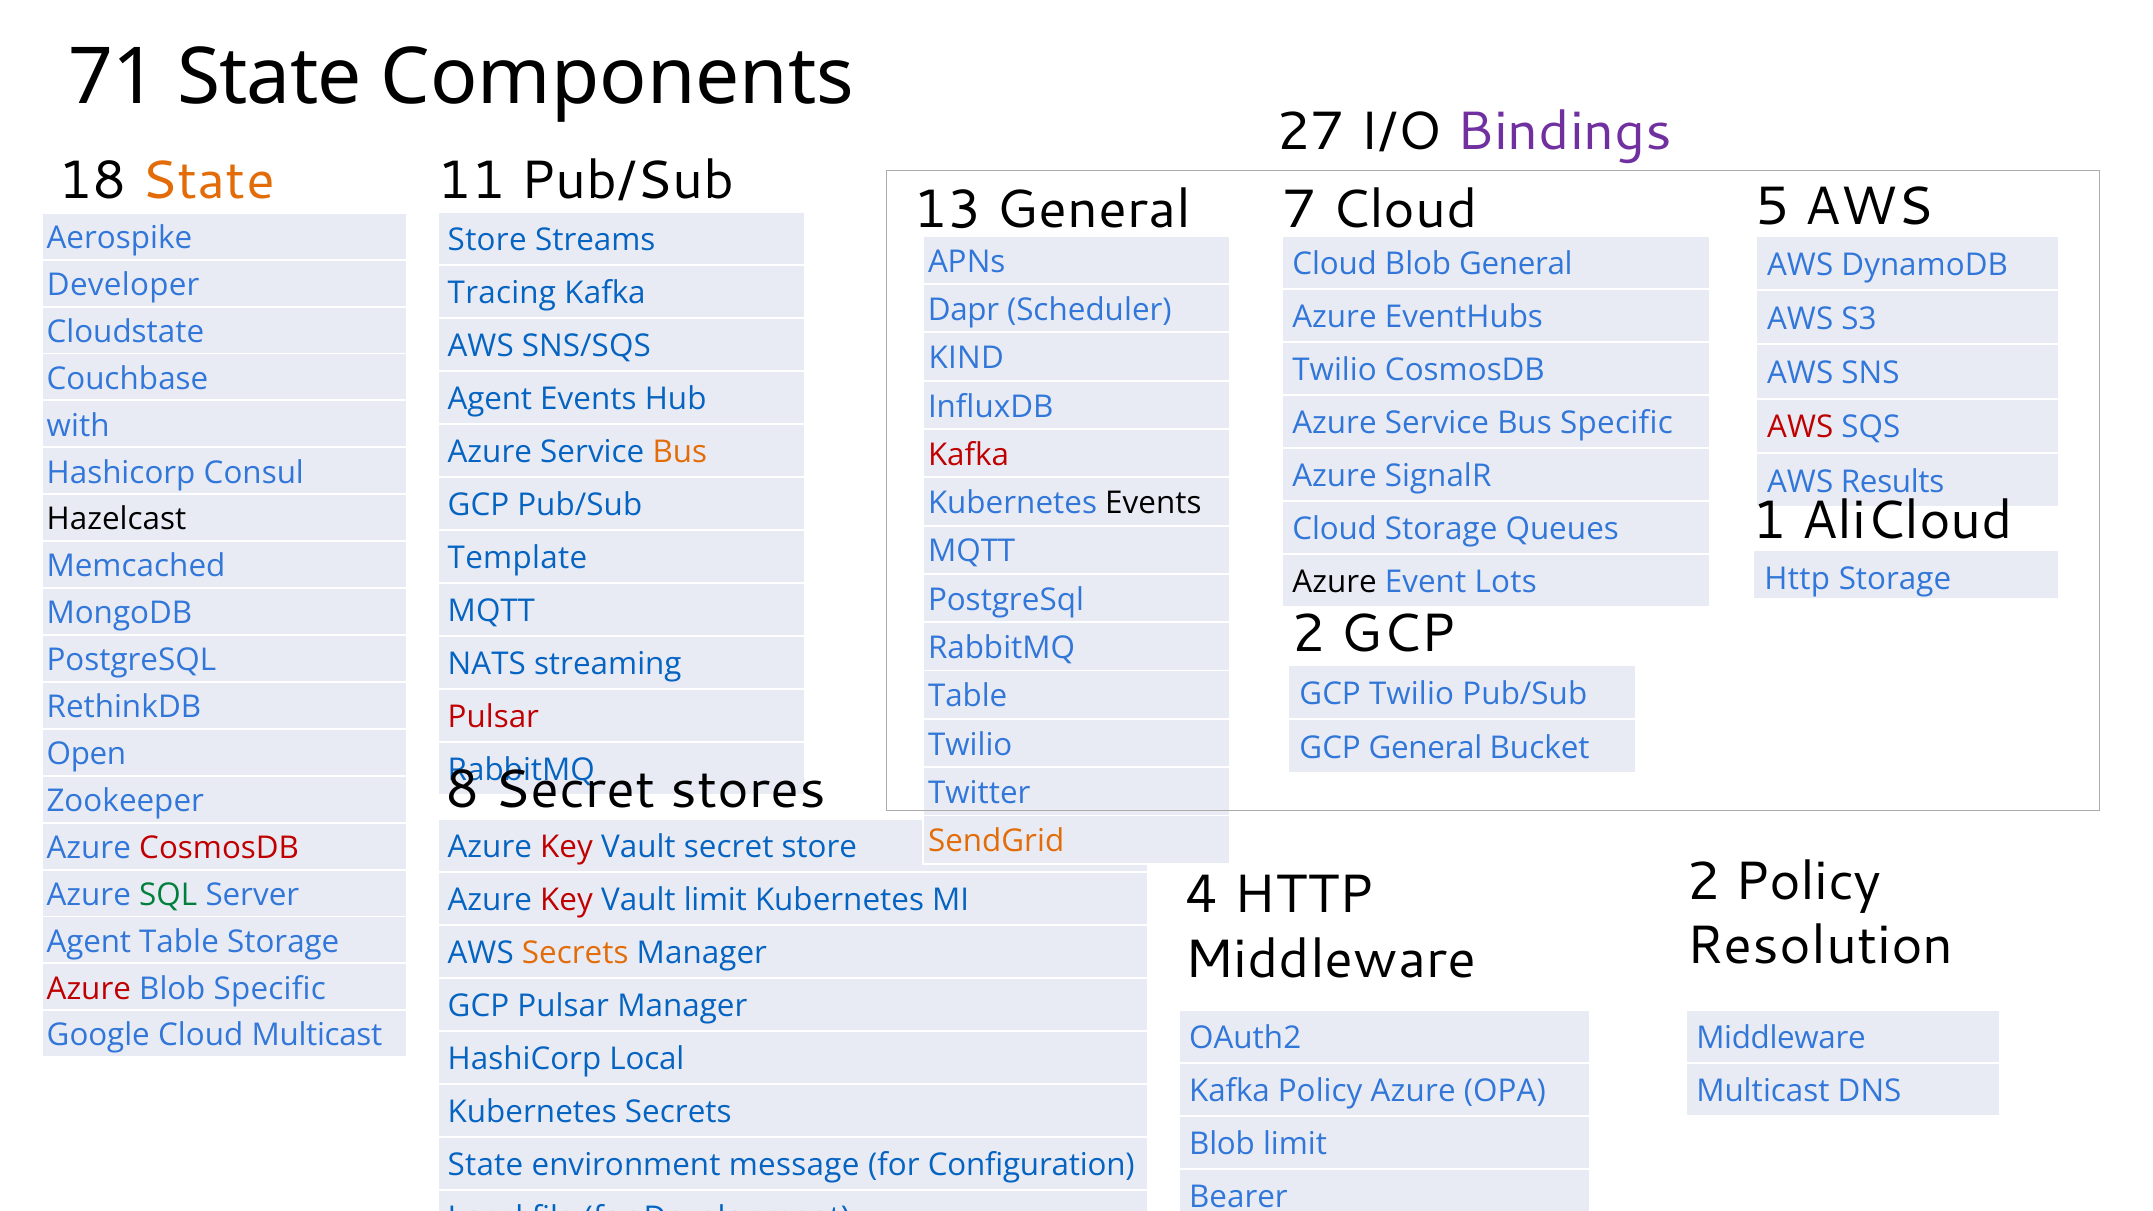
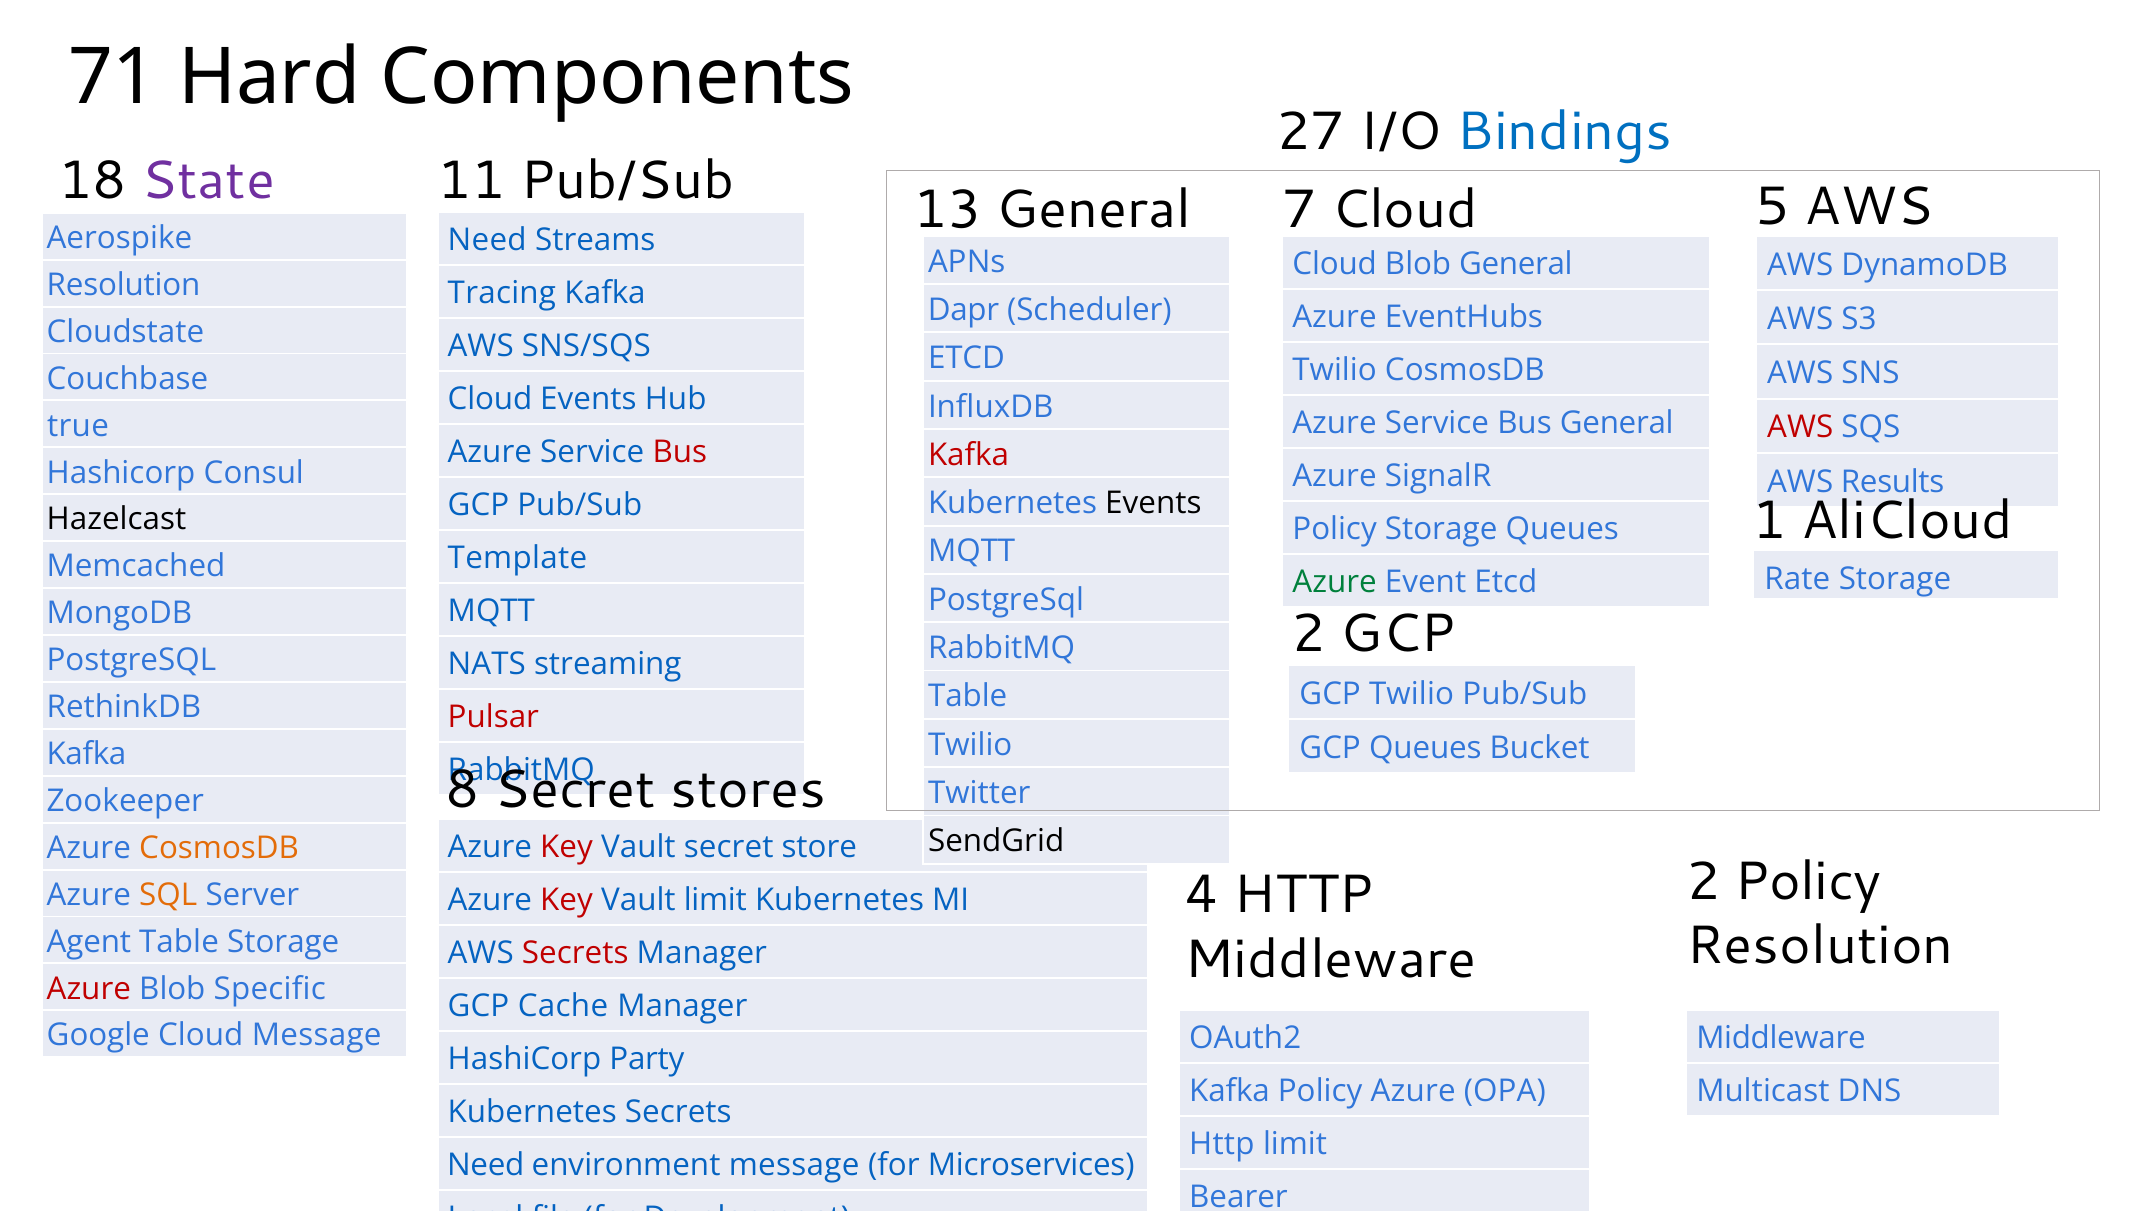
71 State: State -> Hard (269, 78)
Bindings colour: purple -> blue (1565, 132)
State colour: orange -> purple (208, 181)
Store: Store -> Need (487, 240)
Developer: Developer -> Resolution (123, 285)
KIND: KIND -> ETCD (966, 358)
Agent: Agent -> Cloud (490, 399)
Bus Specific: Specific -> General (1617, 423)
with: with -> true (78, 426)
Bus colour: orange -> red (680, 452)
Cloud: Cloud -> Policy (1335, 529)
Http: Http -> Rate (1797, 579)
Azure colour: black -> green (1335, 582)
Event Lots: Lots -> Etcd (1506, 582)
GCP General: General -> Queues (1425, 748)
Open: Open -> Kafka (86, 754)
SendGrid colour: orange -> black (996, 842)
CosmosDB colour: red -> orange (219, 848)
SQL colour: green -> orange (168, 895)
Secrets colour: orange -> red (575, 953)
GCP Pulsar: Pulsar -> Cache (563, 1006)
Cloud Multicast: Multicast -> Message (317, 1036)
HashiCorp Local: Local -> Party (647, 1059)
Blob: Blob -> Http (1222, 1145)
State: State -> Need (486, 1165)
Configuration: Configuration -> Microservices (1031, 1165)
